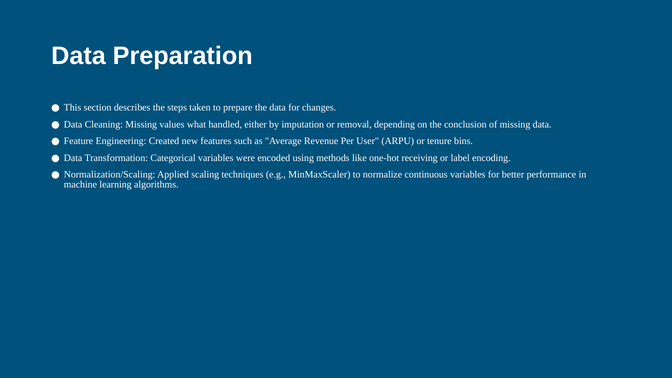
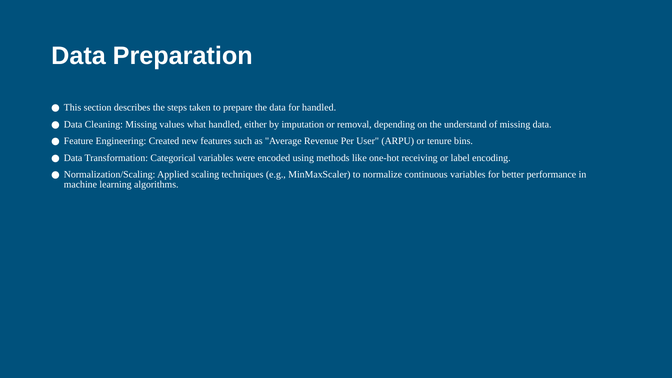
for changes: changes -> handled (319, 108)
conclusion: conclusion -> understand (465, 124)
